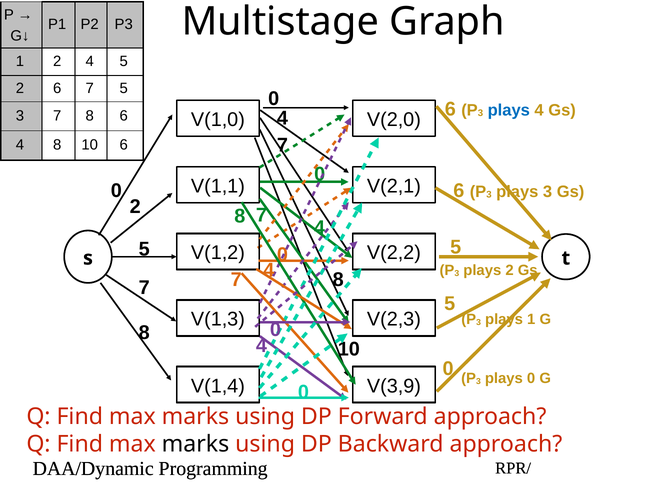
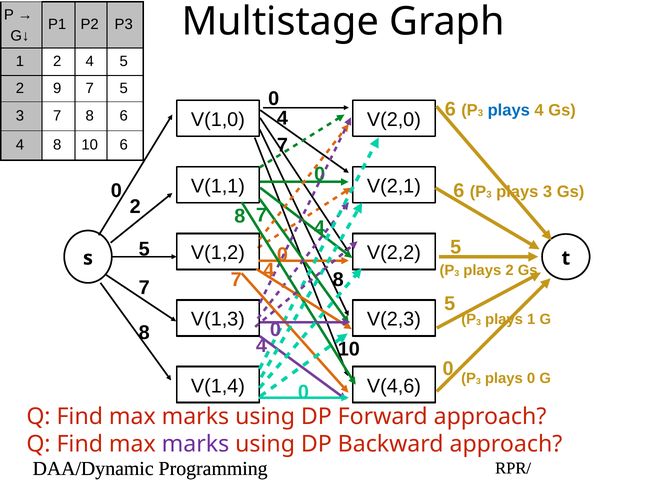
2 6: 6 -> 9 (57, 88)
V(3,9: V(3,9 -> V(4,6 (394, 386)
marks colour: black -> purple (195, 444)
